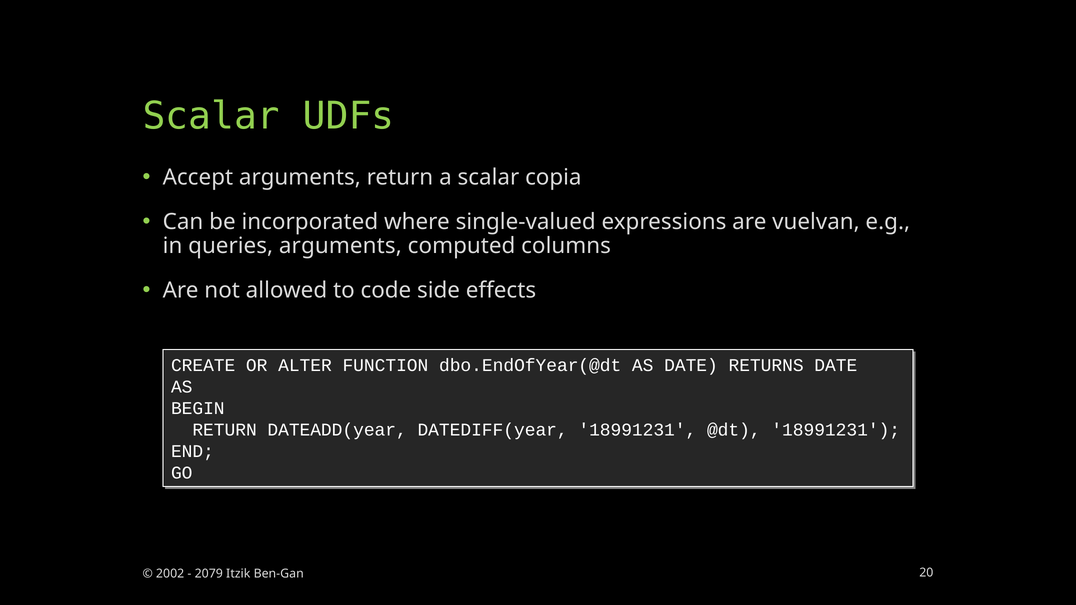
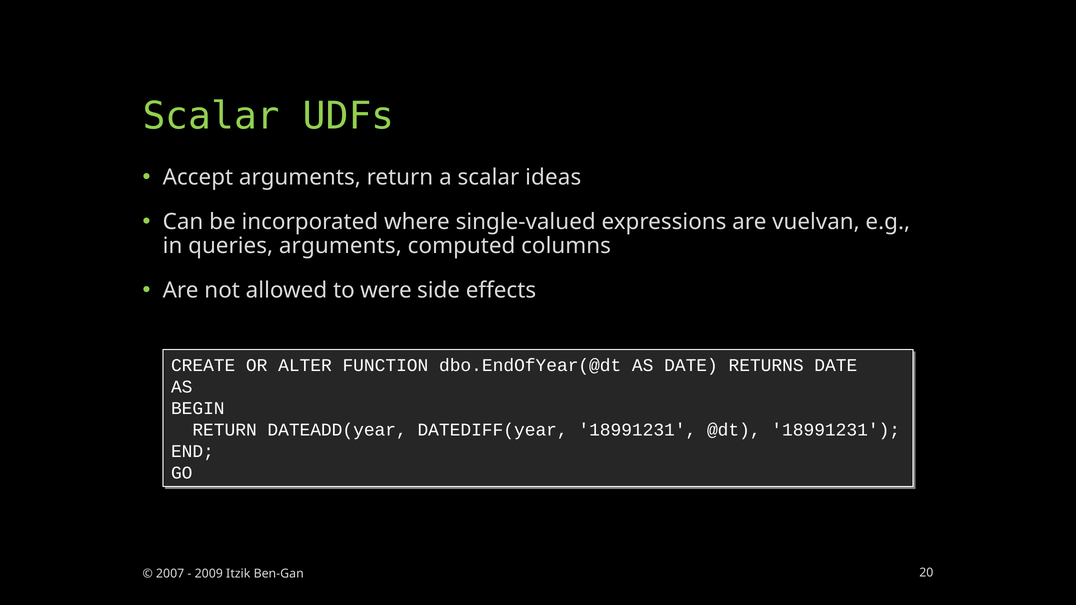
copia: copia -> ideas (553, 177)
code: code -> were (386, 290)
2002: 2002 -> 2007 (170, 574)
2079: 2079 -> 2009 (209, 574)
